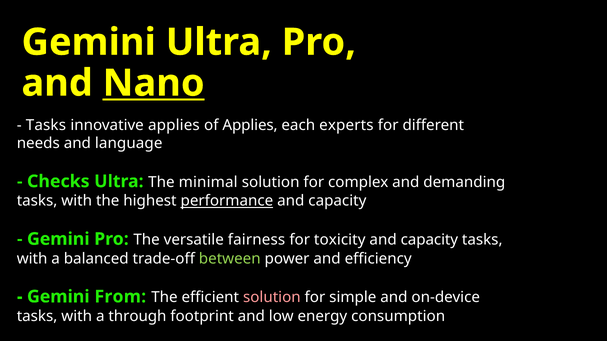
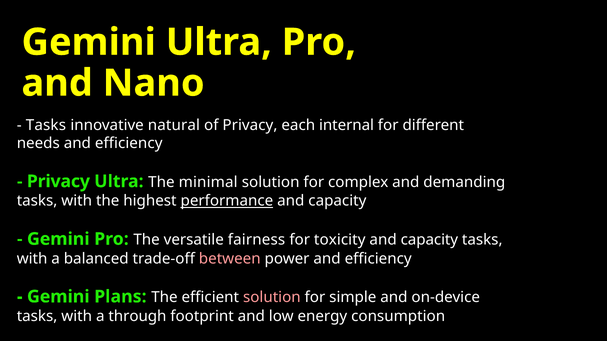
Nano underline: present -> none (154, 83)
innovative applies: applies -> natural (174, 125)
of Applies: Applies -> Privacy (250, 125)
experts: experts -> internal (347, 125)
needs and language: language -> efficiency (129, 144)
Checks: Checks -> Privacy (58, 182)
between colour: light green -> pink (230, 259)
From: From -> Plans (120, 297)
